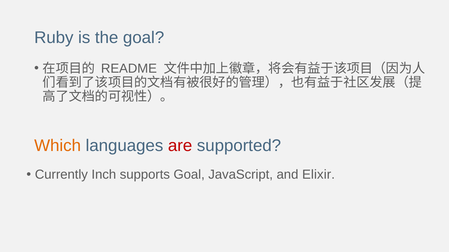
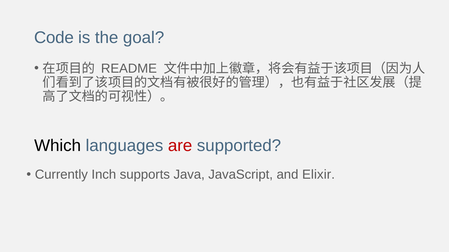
Ruby: Ruby -> Code (54, 38)
Which colour: orange -> black (58, 146)
supports Goal: Goal -> Java (189, 175)
